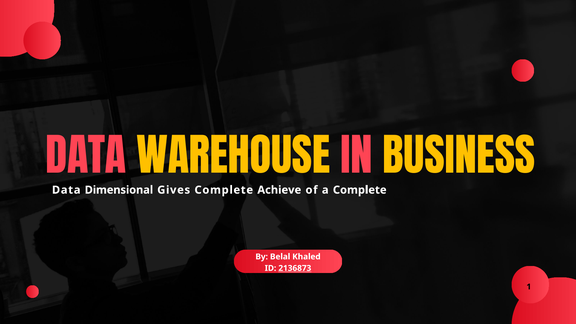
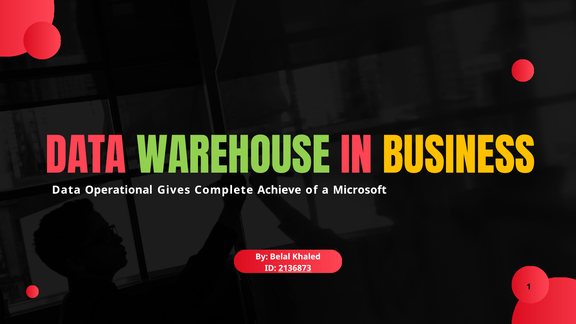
WAREHOUSE colour: yellow -> light green (233, 158)
Dimensional: Dimensional -> Operational (119, 190)
a Complete: Complete -> Microsoft (360, 190)
